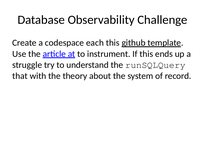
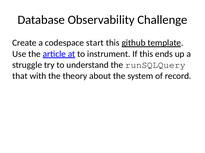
each: each -> start (95, 43)
